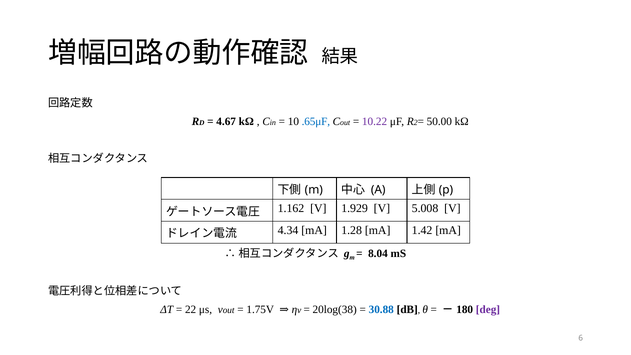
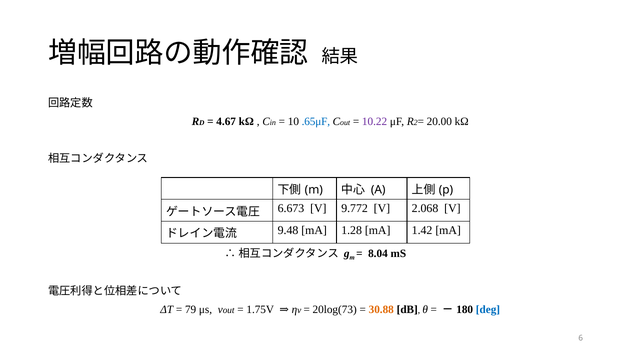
50.00: 50.00 -> 20.00 (439, 121)
1.162: 1.162 -> 6.673 (291, 208)
1.929: 1.929 -> 9.772 (355, 208)
5.008: 5.008 -> 2.068 (425, 208)
4.34: 4.34 -> 9.48 (288, 230)
22: 22 -> 79 (191, 310)
20log(38: 20log(38 -> 20log(73 (335, 310)
30.88 colour: blue -> orange (381, 310)
deg colour: purple -> blue (488, 310)
